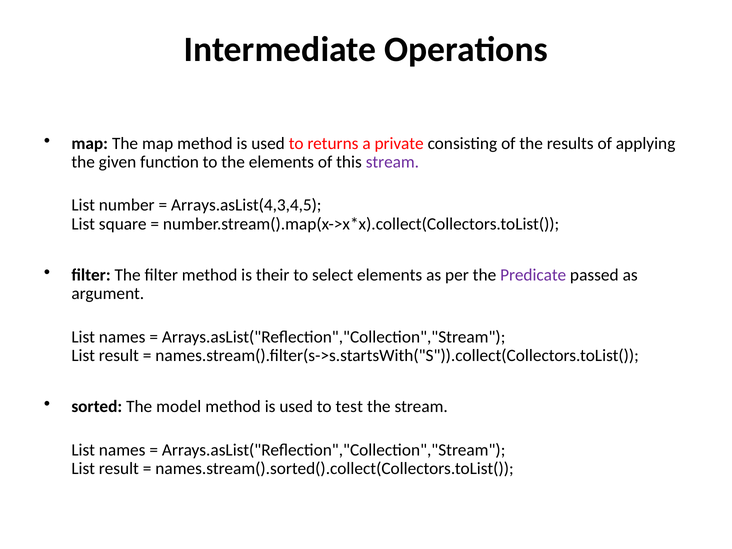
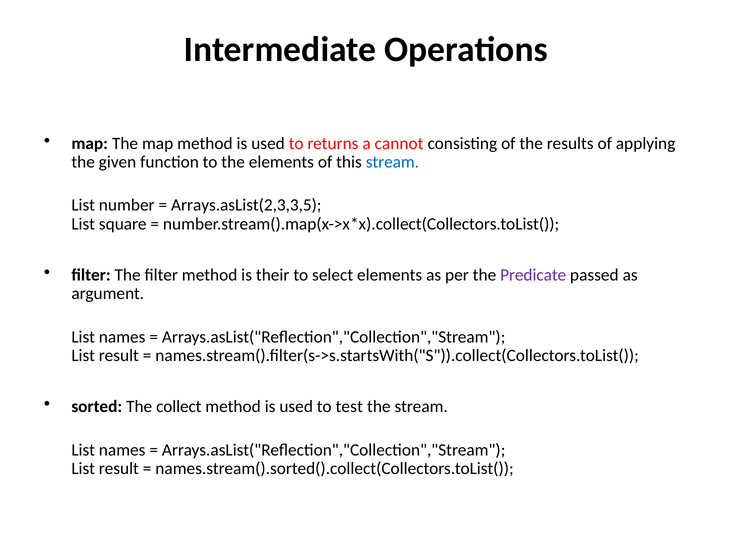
private: private -> cannot (399, 143)
stream colour: purple -> blue (392, 162)
Arrays.asList(4,3,4,5: Arrays.asList(4,3,4,5 -> Arrays.asList(2,3,3,5 (246, 205)
model: model -> collect (179, 407)
